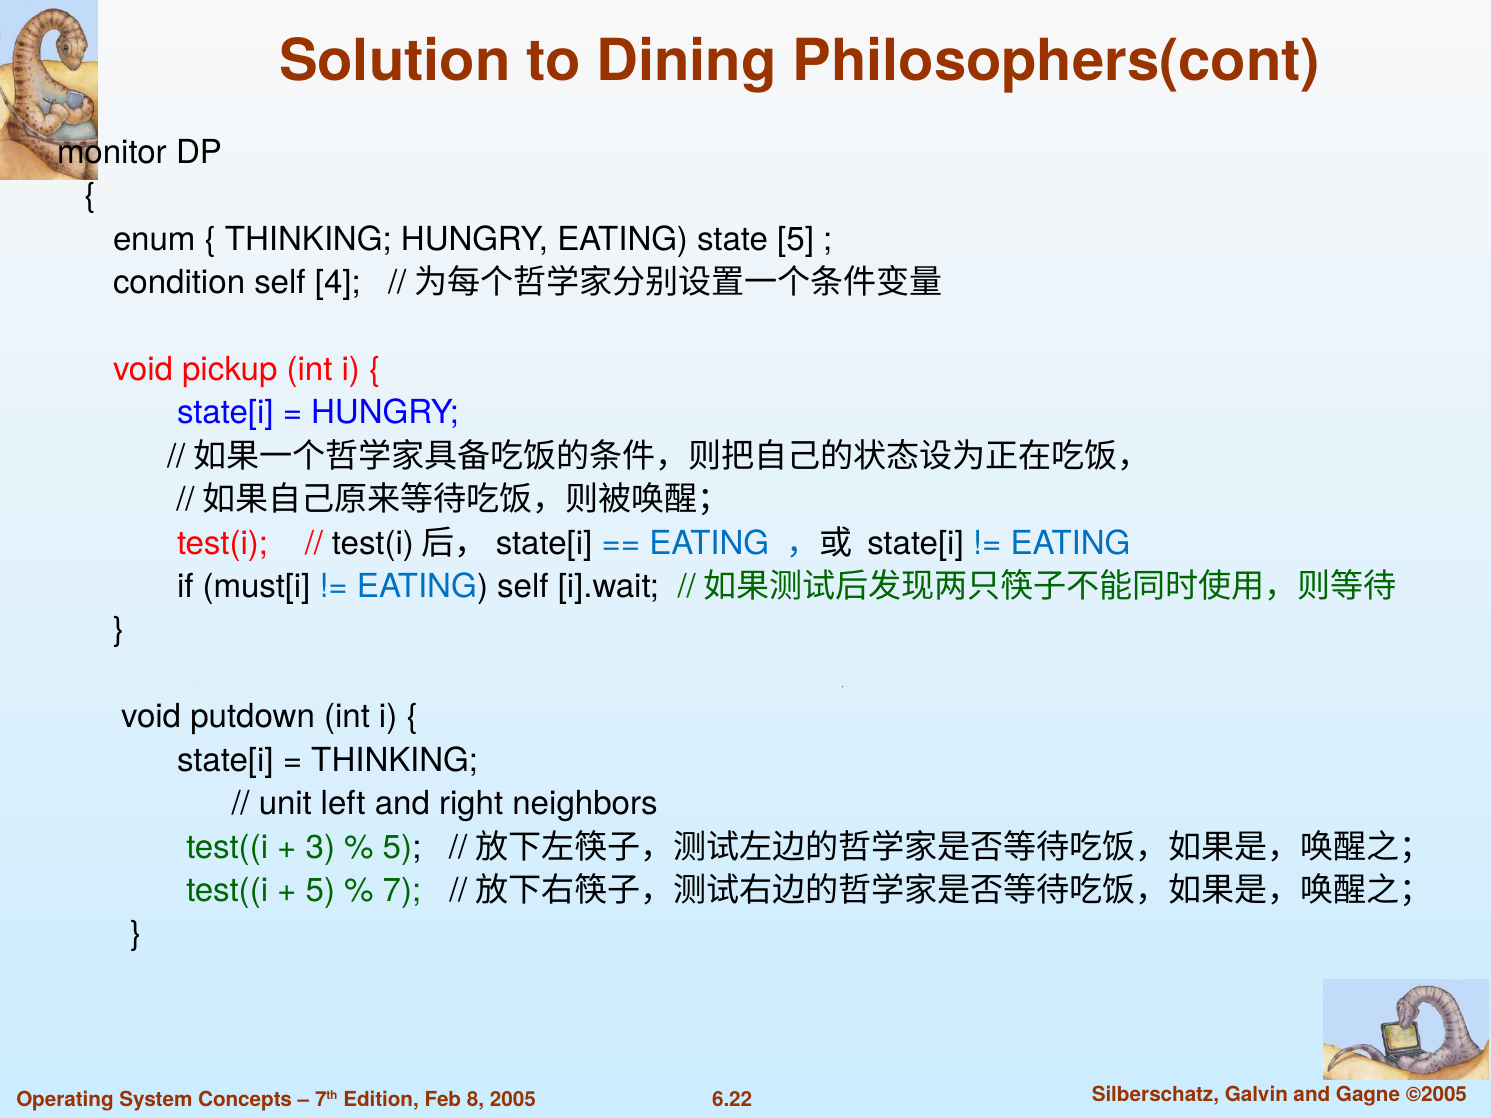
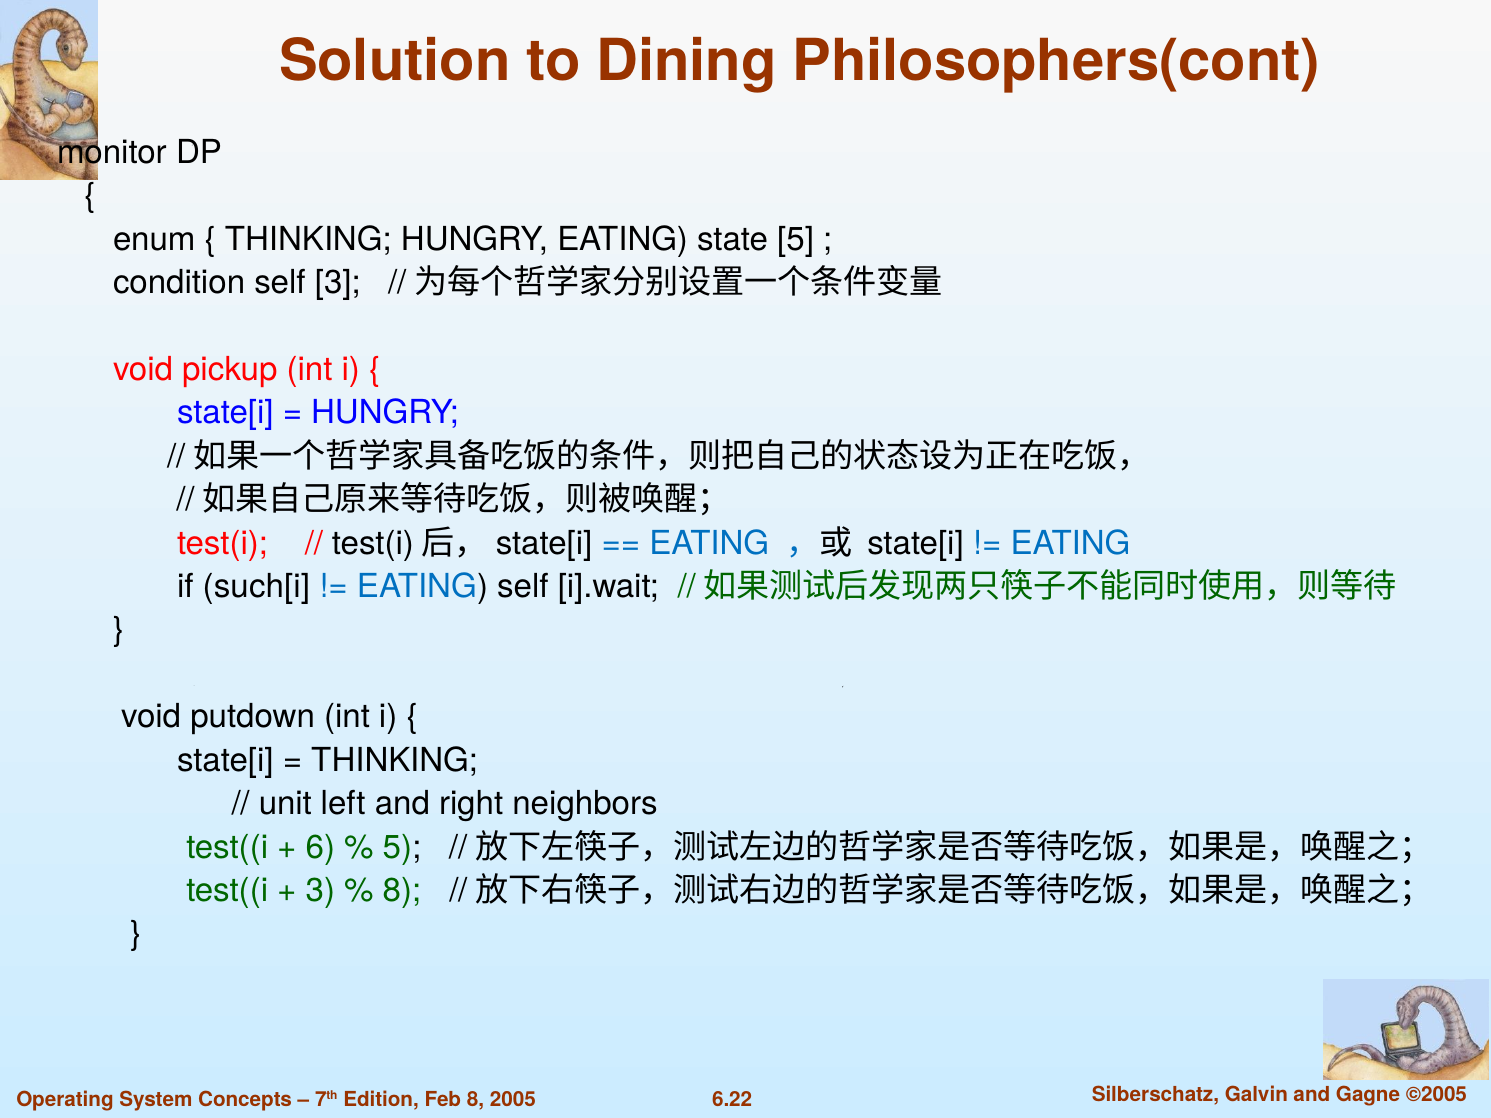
self 4: 4 -> 3 (338, 283)
must[i: must[i -> such[i (256, 587)
3: 3 -> 6 (320, 847)
5: 5 -> 3 (320, 891)
7: 7 -> 8 (402, 891)
